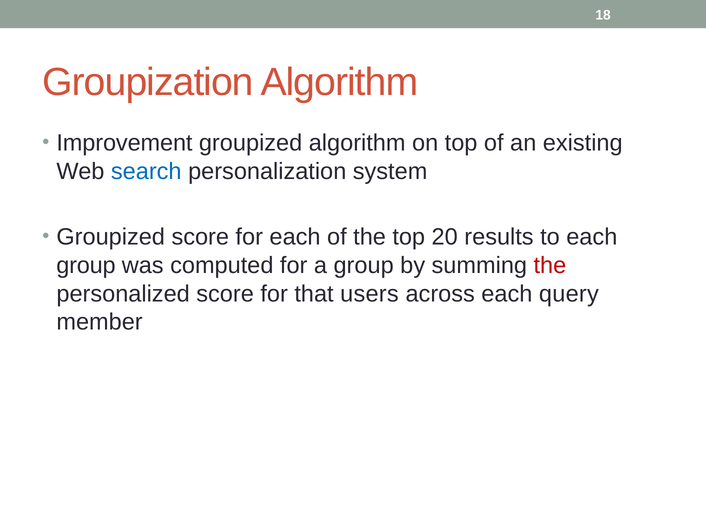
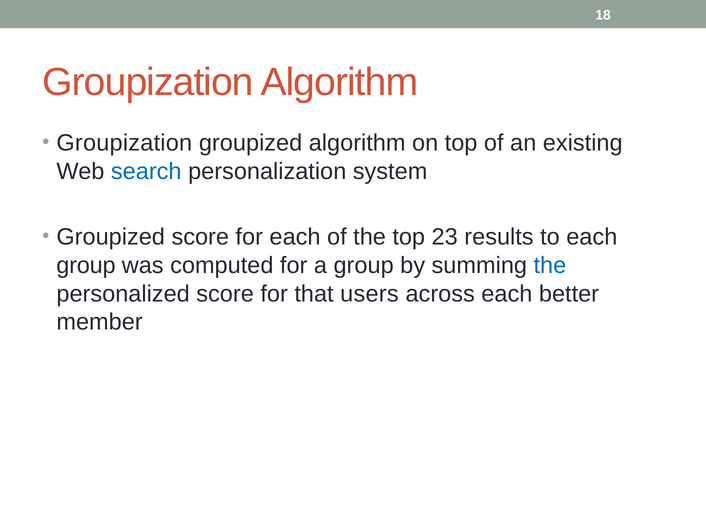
Improvement: Improvement -> Groupization (124, 143)
20: 20 -> 23 (445, 237)
the colour: red -> blue (550, 265)
query: query -> better (569, 293)
